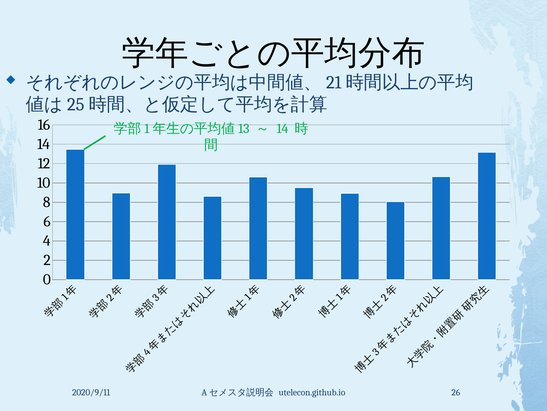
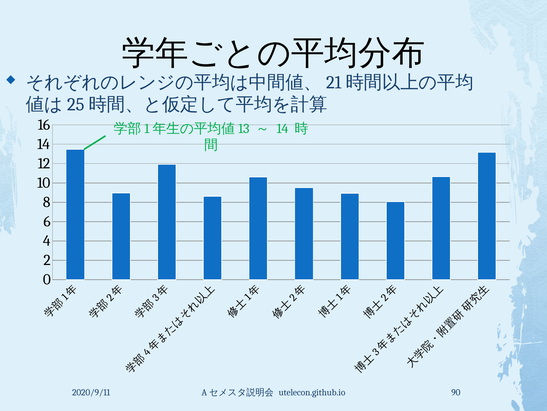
26: 26 -> 90 (456, 392)
